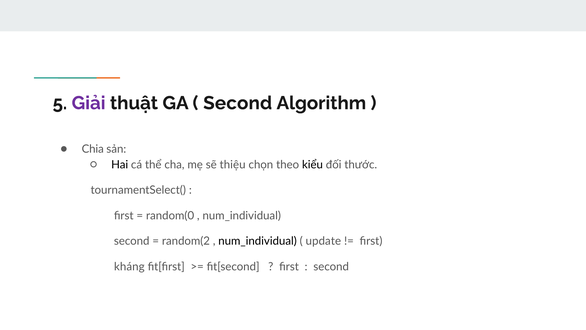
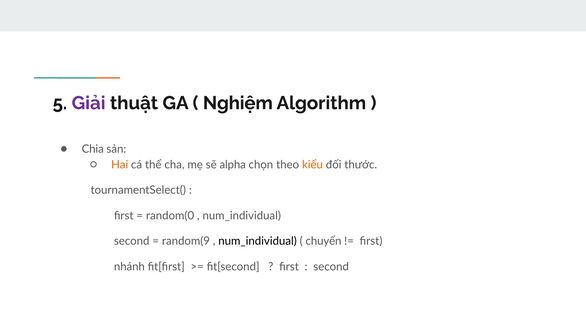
Second: Second -> Nghiệm (238, 103)
Hai colour: black -> orange (120, 164)
thiệu: thiệu -> alpha (233, 164)
kiểu colour: black -> orange (312, 164)
random(2: random(2 -> random(9 (186, 241)
update: update -> chuyển (323, 241)
kháng: kháng -> nhánh (129, 266)
